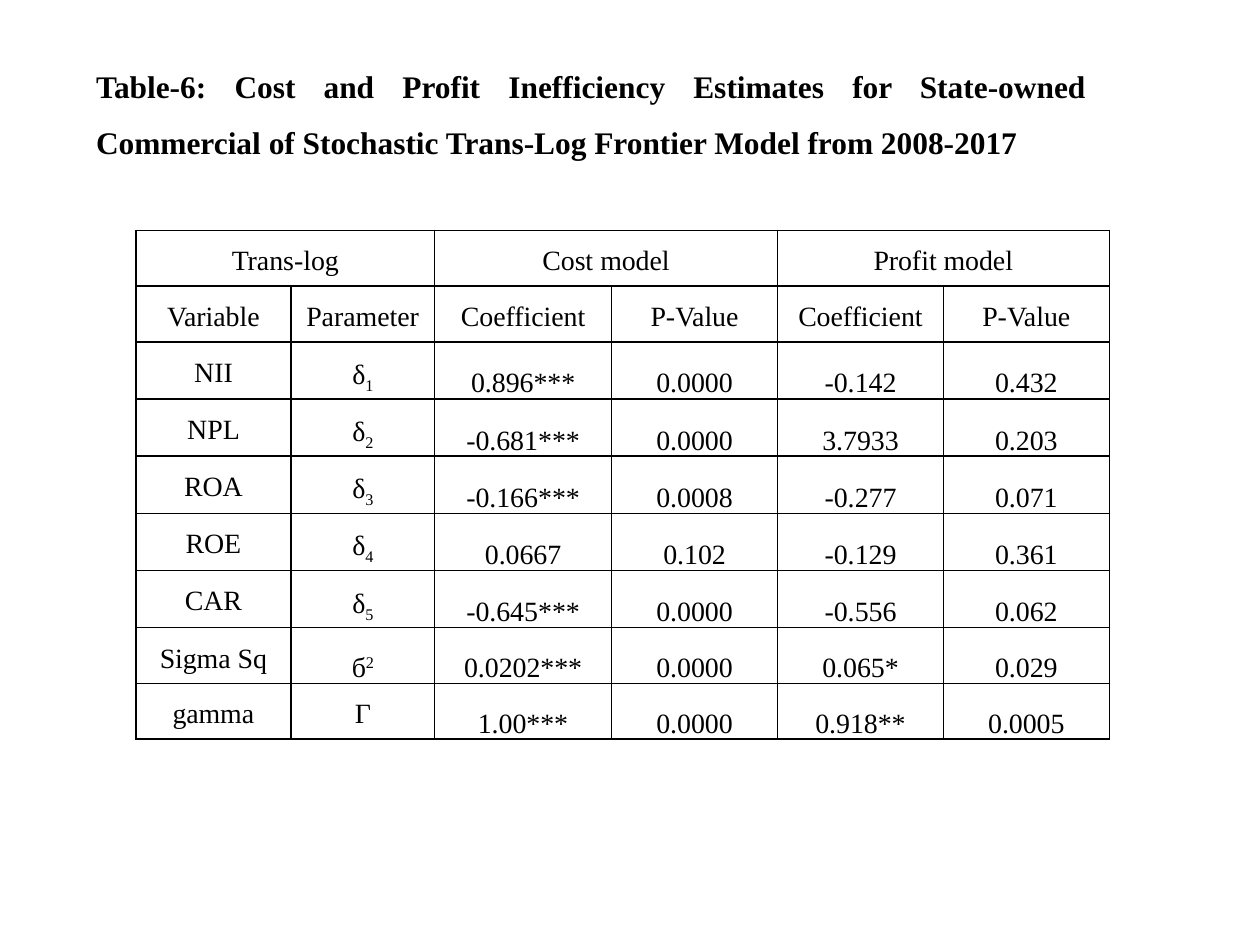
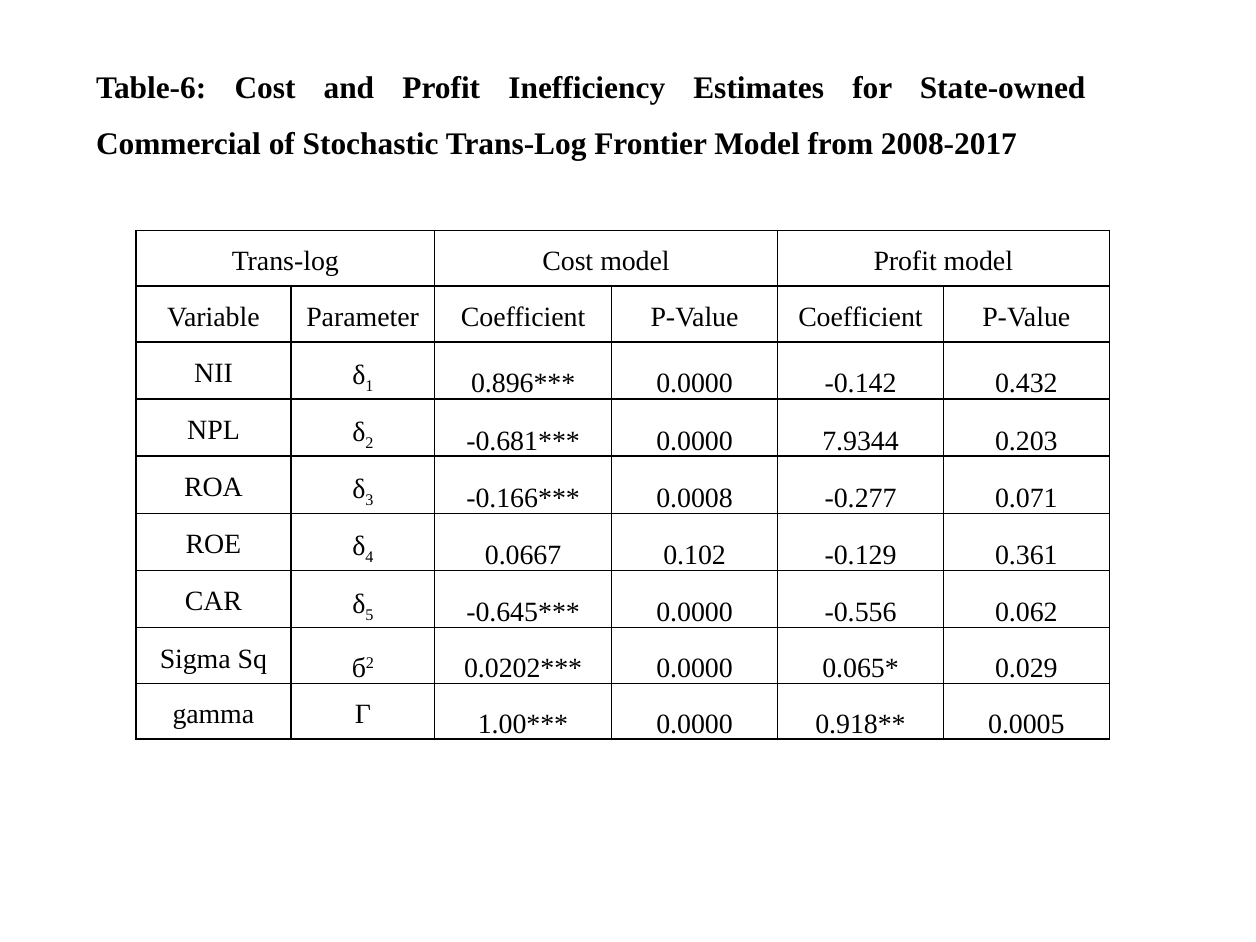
3.7933: 3.7933 -> 7.9344 (861, 441)
